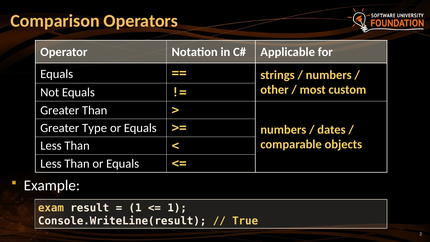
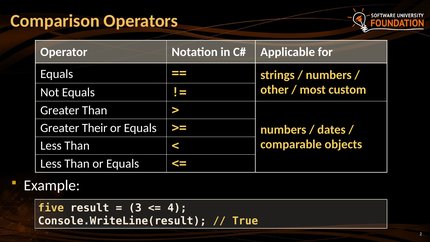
Type: Type -> Their (95, 128)
exam: exam -> five (51, 208)
1: 1 -> 3 (135, 208)
1: 1 -> 4 (177, 208)
